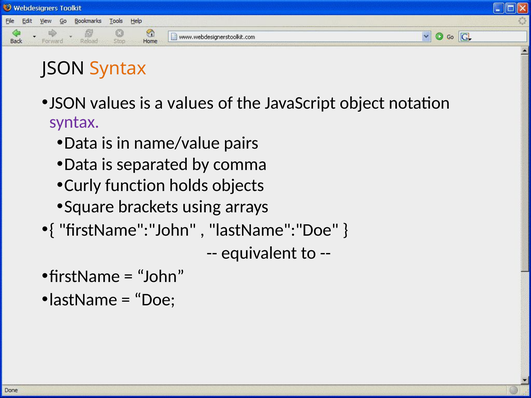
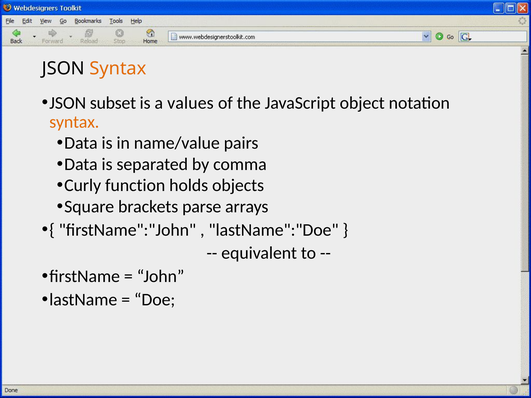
JSON values: values -> subset (113, 103)
syntax colour: purple -> orange (74, 122)
using: using -> parse (202, 207)
